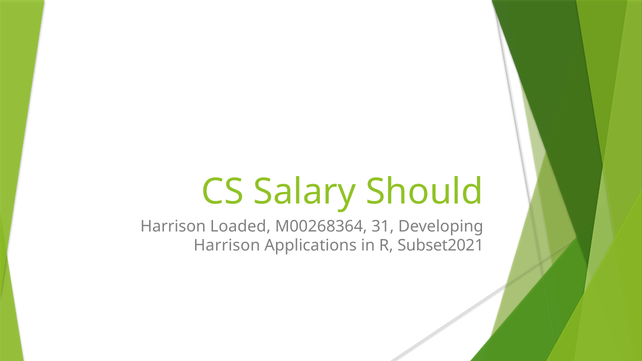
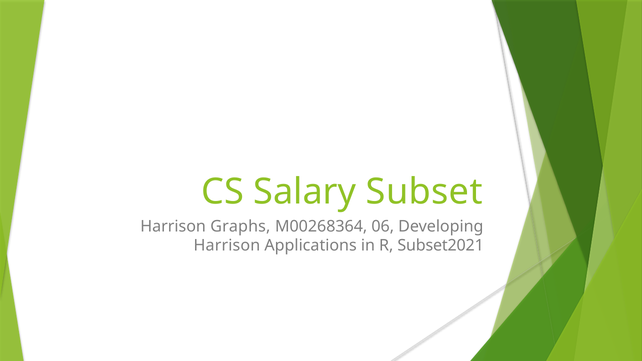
Should: Should -> Subset (424, 192)
Loaded: Loaded -> Graphs (240, 226)
31: 31 -> 06 (383, 226)
